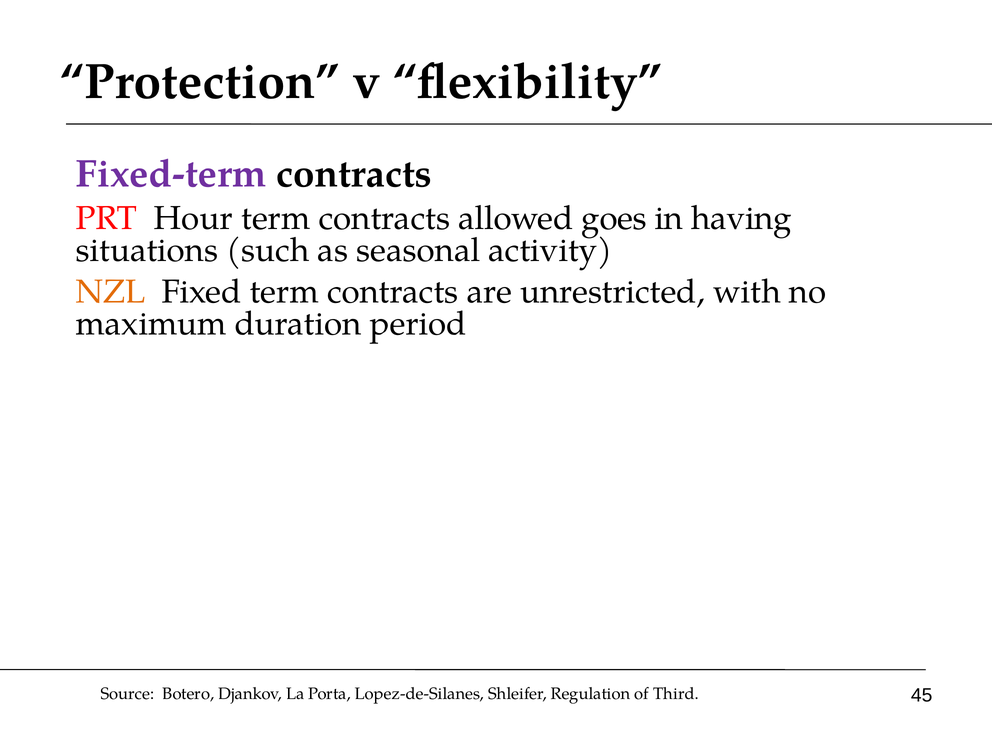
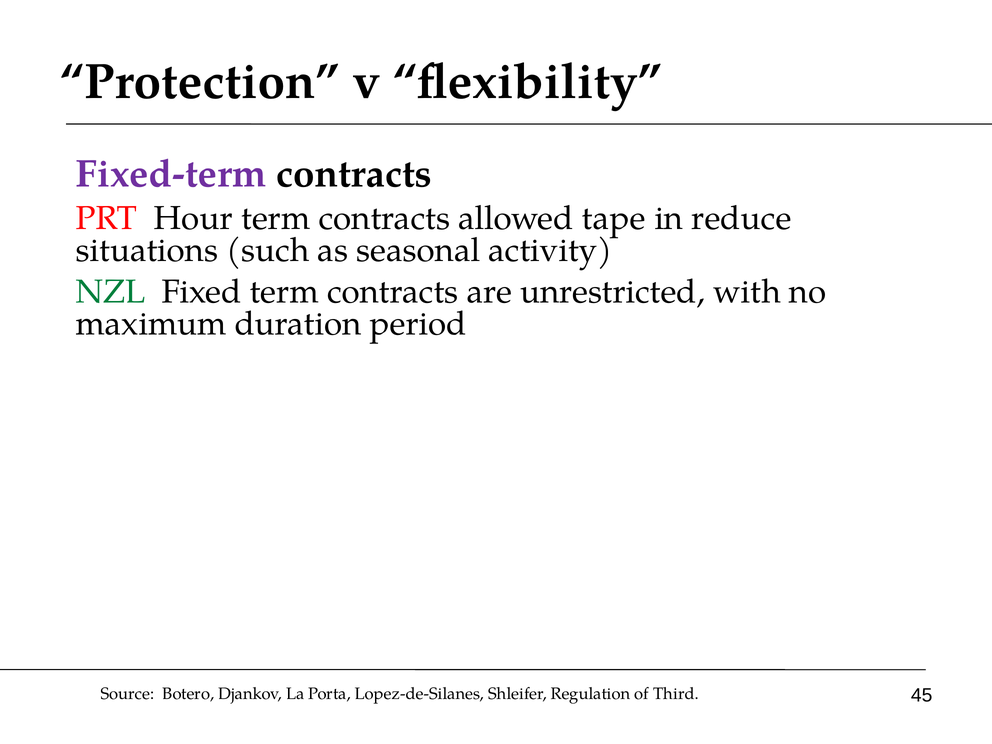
goes: goes -> tape (614, 219)
having: having -> reduce (741, 219)
NZL colour: orange -> green (111, 292)
